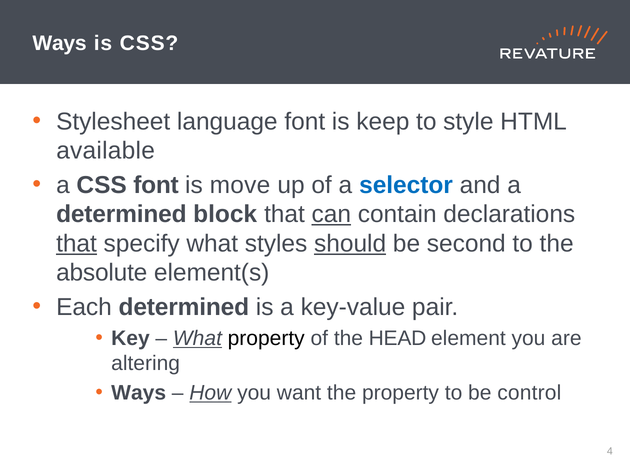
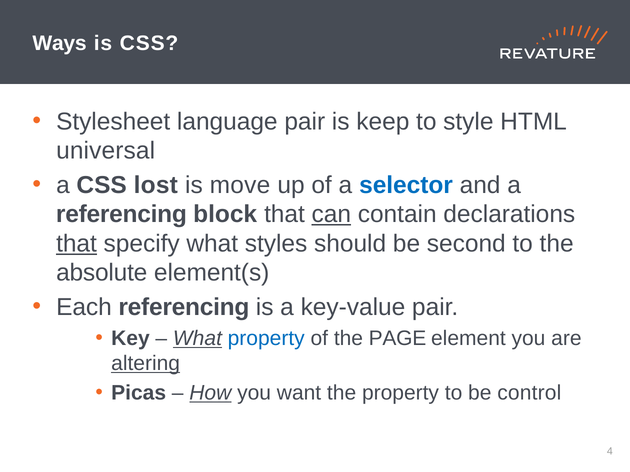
language font: font -> pair (305, 122)
available: available -> universal (106, 151)
CSS font: font -> lost (156, 185)
determined: determined -> referencing (121, 215)
should underline: present -> none (350, 244)
Each determined: determined -> referencing (184, 307)
property colour: black -> blue (266, 339)
HEAD: HEAD -> PAGE (398, 339)
altering underline: none -> present (146, 364)
Ways: Ways -> Picas (139, 393)
